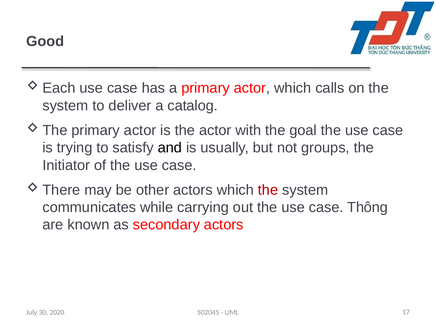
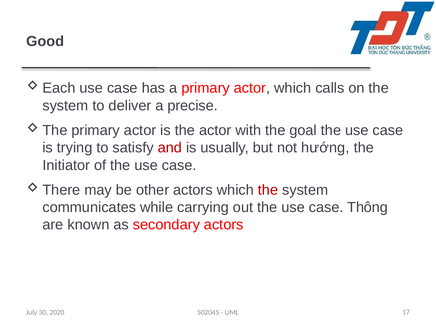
catalog: catalog -> precise (193, 106)
and colour: black -> red (170, 148)
groups: groups -> hướng (325, 148)
